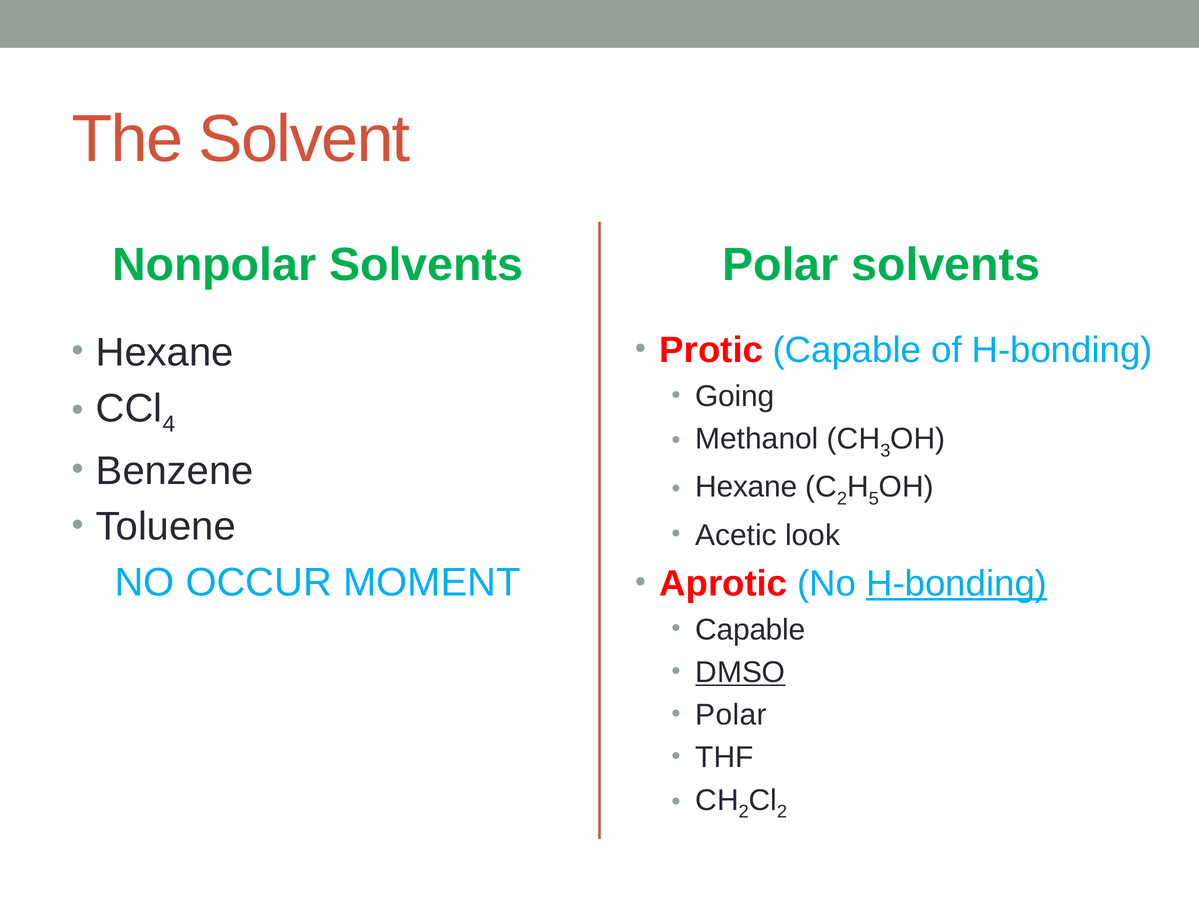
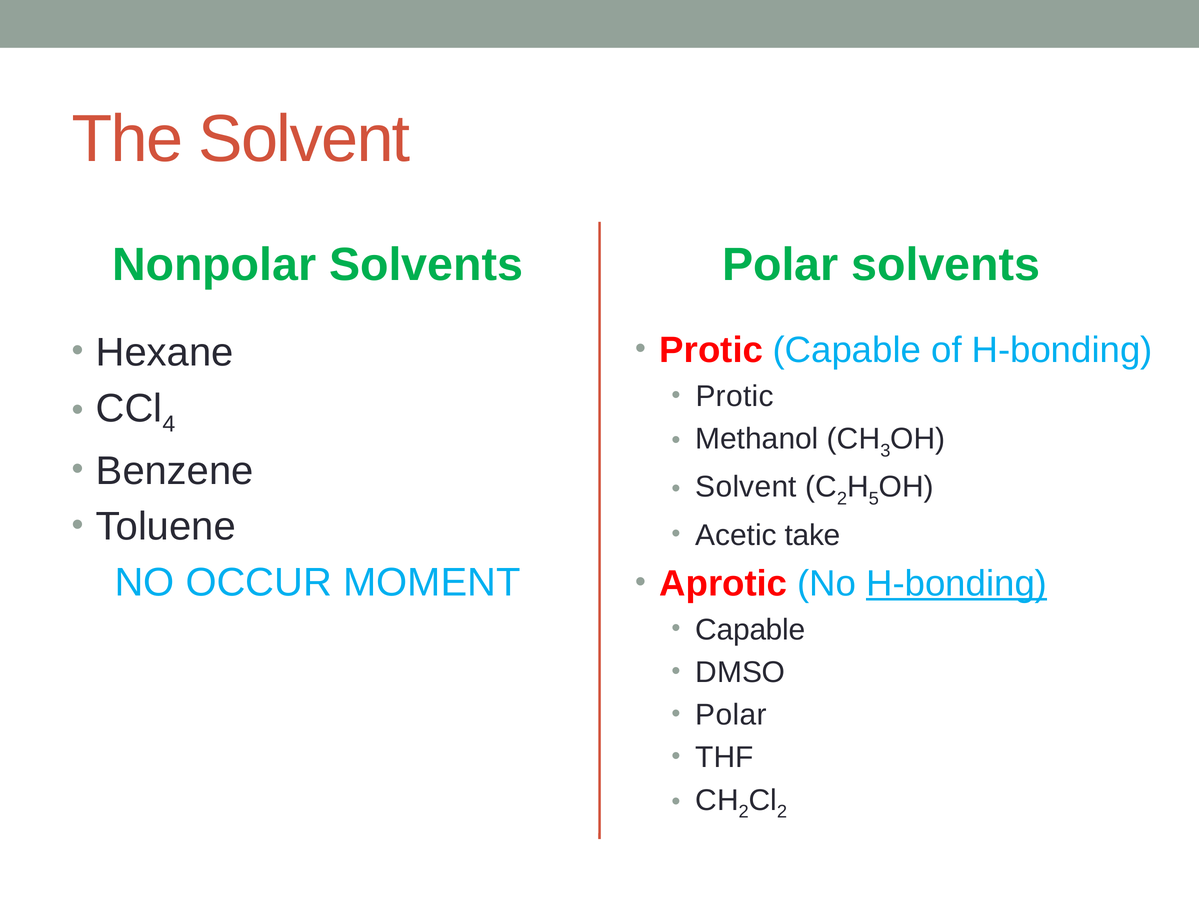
Going: Going -> Protic (735, 396)
Hexane: Hexane -> Solvent (746, 487)
look: look -> take (813, 535)
DMSO underline: present -> none (740, 672)
